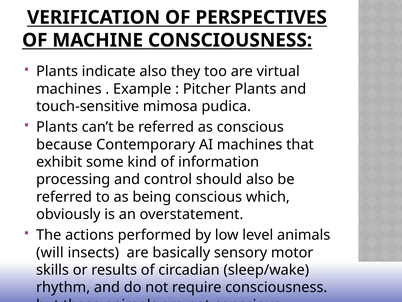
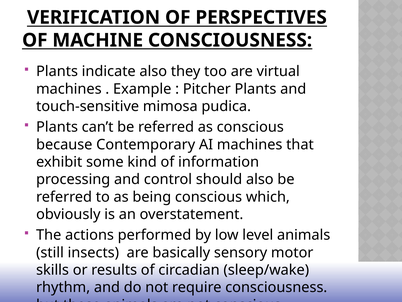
will: will -> still (50, 252)
